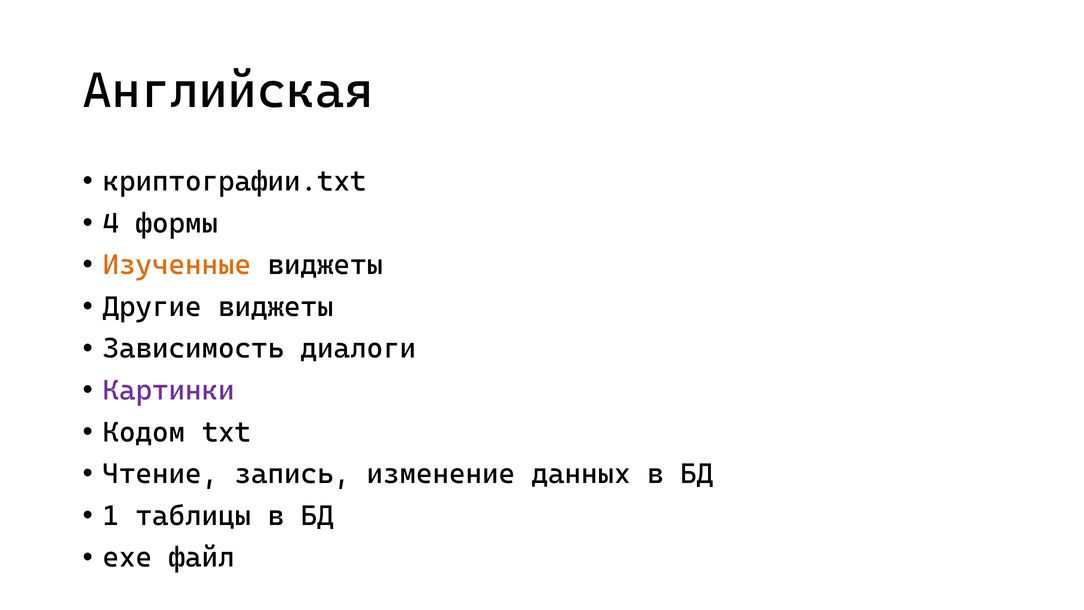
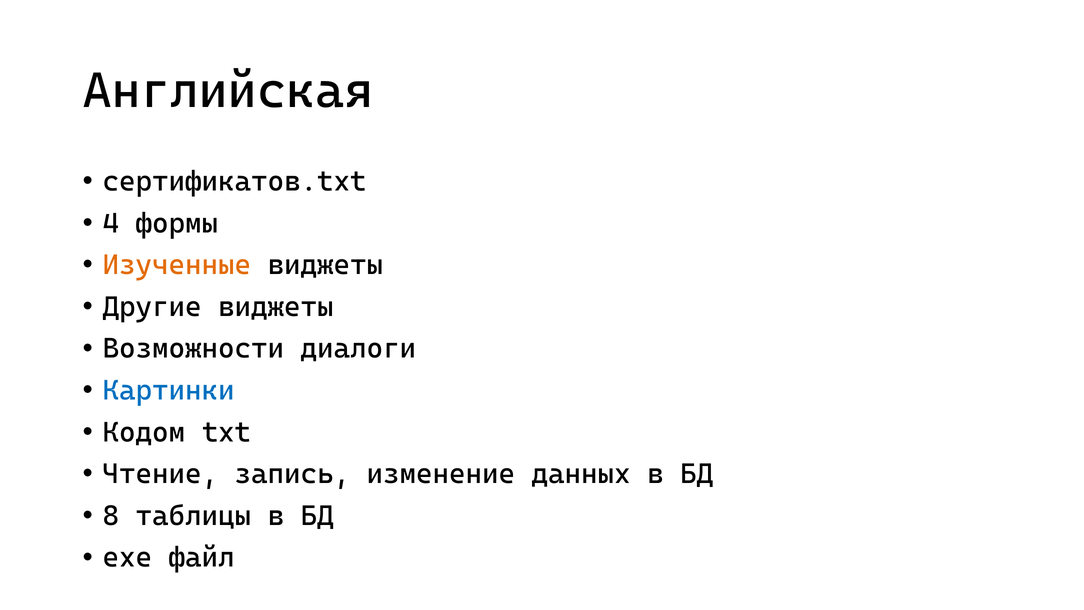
криптографии.txt: криптографии.txt -> сертификатов.txt (235, 181)
Зависимость: Зависимость -> Возможности (194, 349)
Картинки colour: purple -> blue (169, 390)
1: 1 -> 8 (111, 516)
